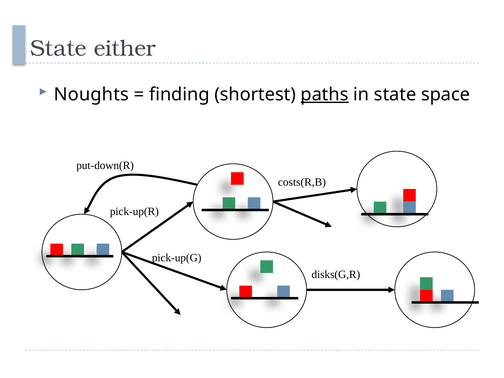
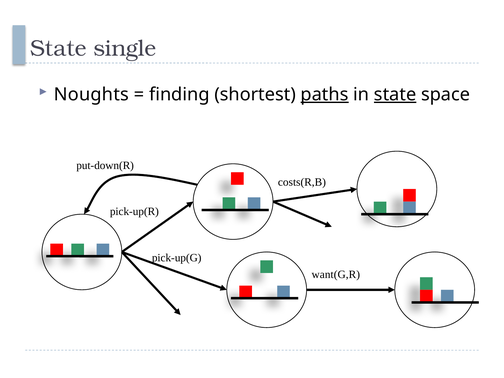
either: either -> single (125, 49)
state underline: none -> present (395, 95)
disks(G,R: disks(G,R -> want(G,R (336, 275)
